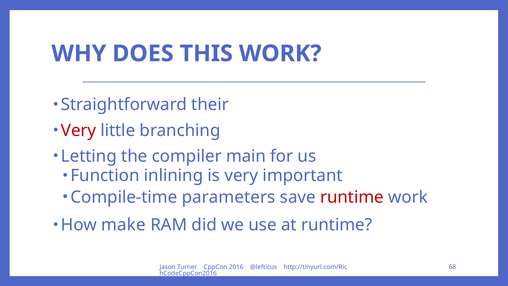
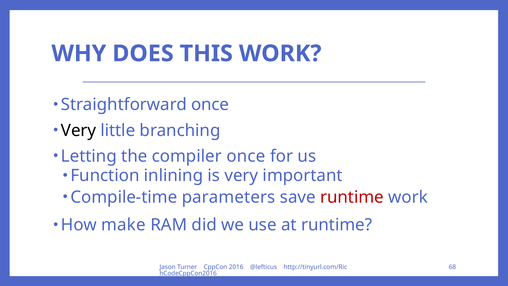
Straightforward their: their -> once (210, 105)
Very colour: red -> black (78, 130)
compiler main: main -> once (246, 156)
